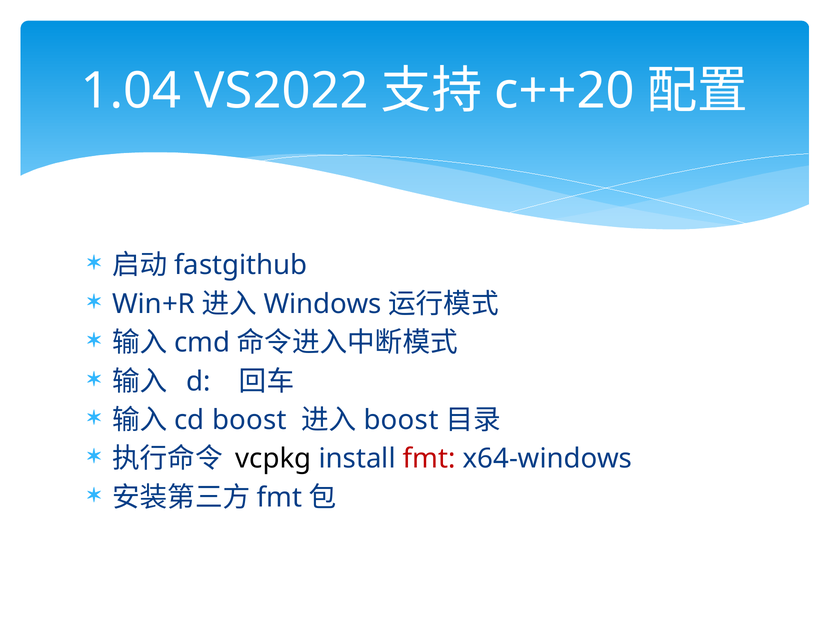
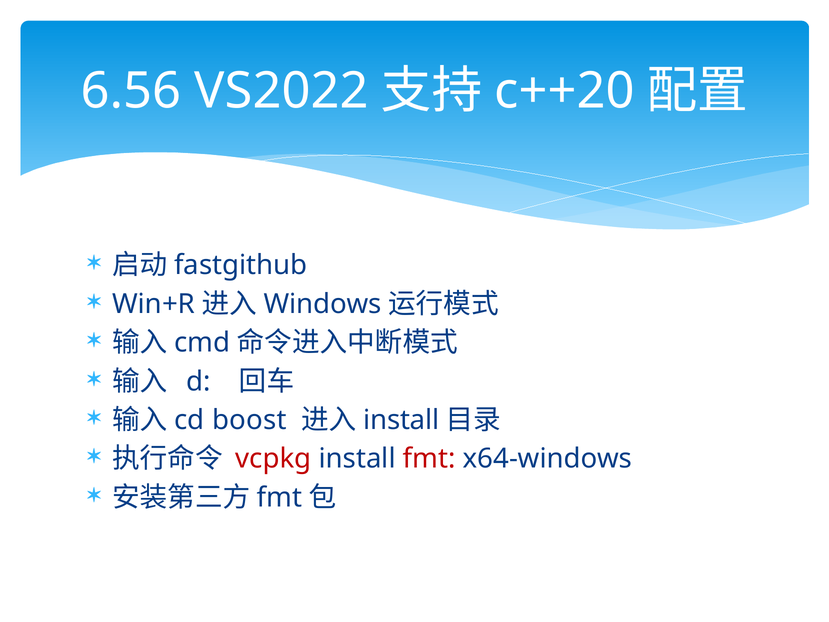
1.04: 1.04 -> 6.56 (131, 91)
boost: boost -> install (401, 420)
vcpkg colour: black -> red (273, 459)
